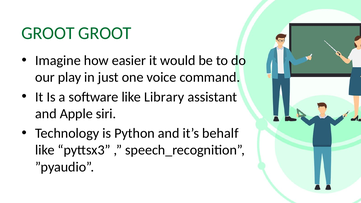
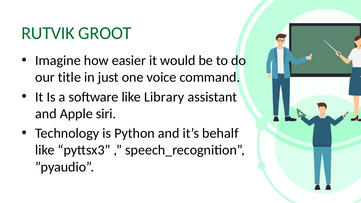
GROOT: GROOT -> RUTVIK (48, 33)
play: play -> title (69, 77)
